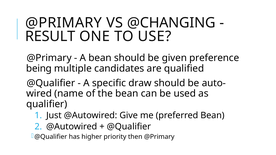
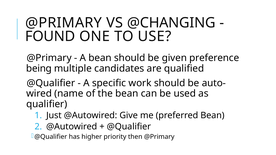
RESULT: RESULT -> FOUND (50, 37)
draw: draw -> work (140, 83)
